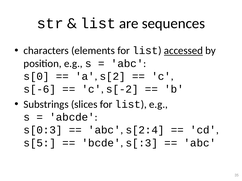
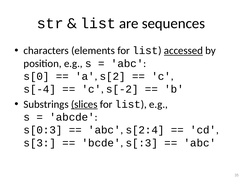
s[-6: s[-6 -> s[-4 (40, 89)
slices underline: none -> present (84, 105)
s[5: s[5 -> s[3 (40, 143)
